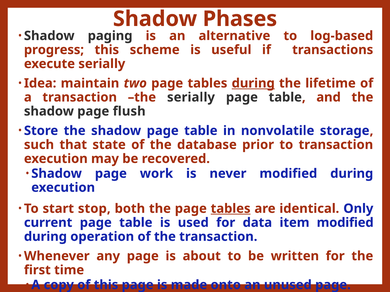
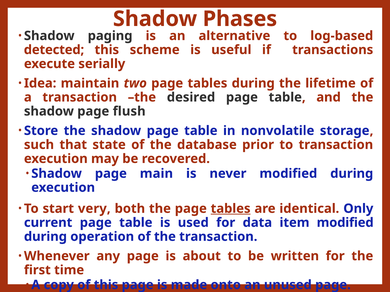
progress: progress -> detected (54, 50)
during underline: present -> none (253, 83)
the serially: serially -> desired (191, 97)
work: work -> main (156, 174)
stop: stop -> very (94, 209)
